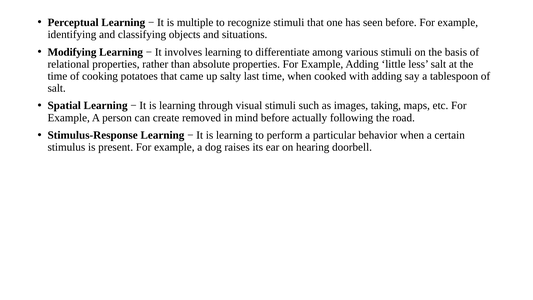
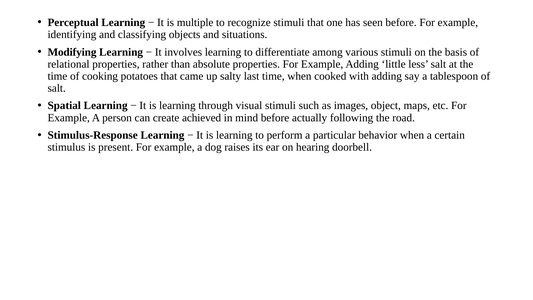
taking: taking -> object (386, 106)
removed: removed -> achieved (202, 118)
